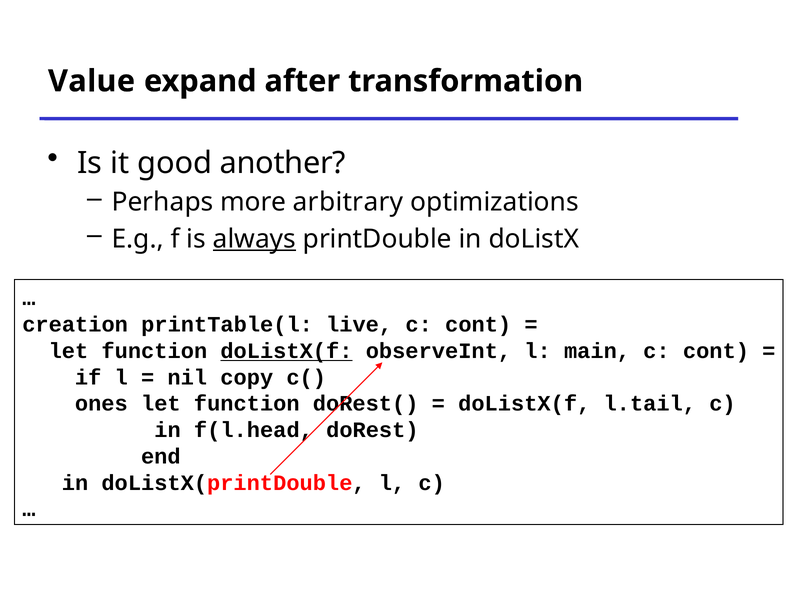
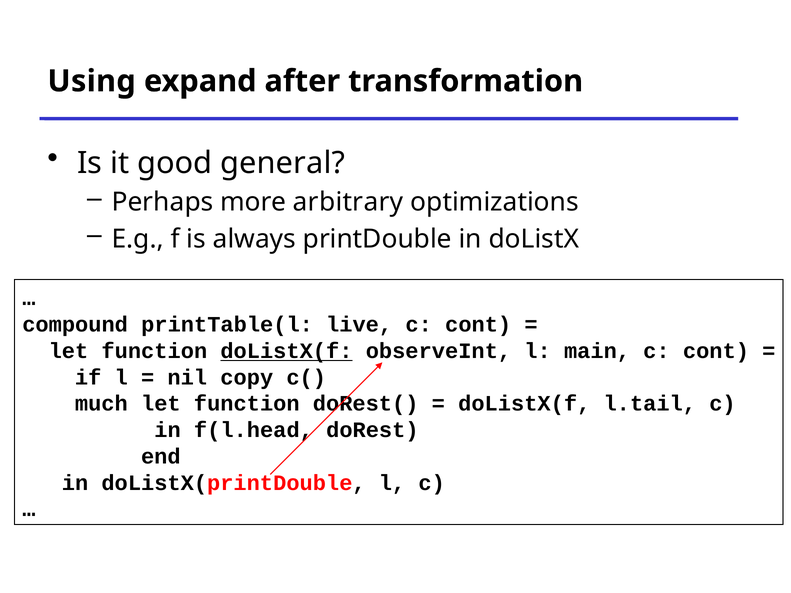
Value: Value -> Using (92, 81)
another: another -> general (282, 163)
always underline: present -> none (254, 239)
creation: creation -> compound (75, 325)
ones: ones -> much (101, 404)
